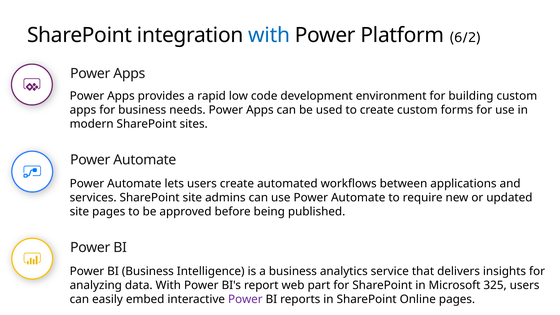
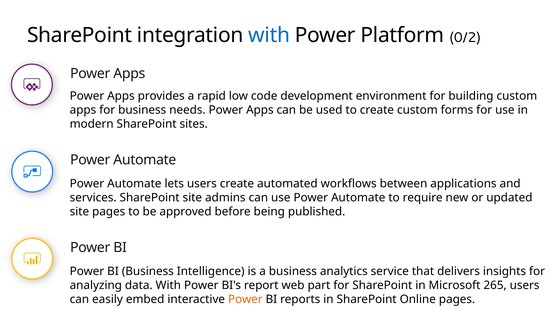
6/2: 6/2 -> 0/2 (465, 37)
325: 325 -> 265 (495, 285)
Power colour: purple -> orange (245, 299)
